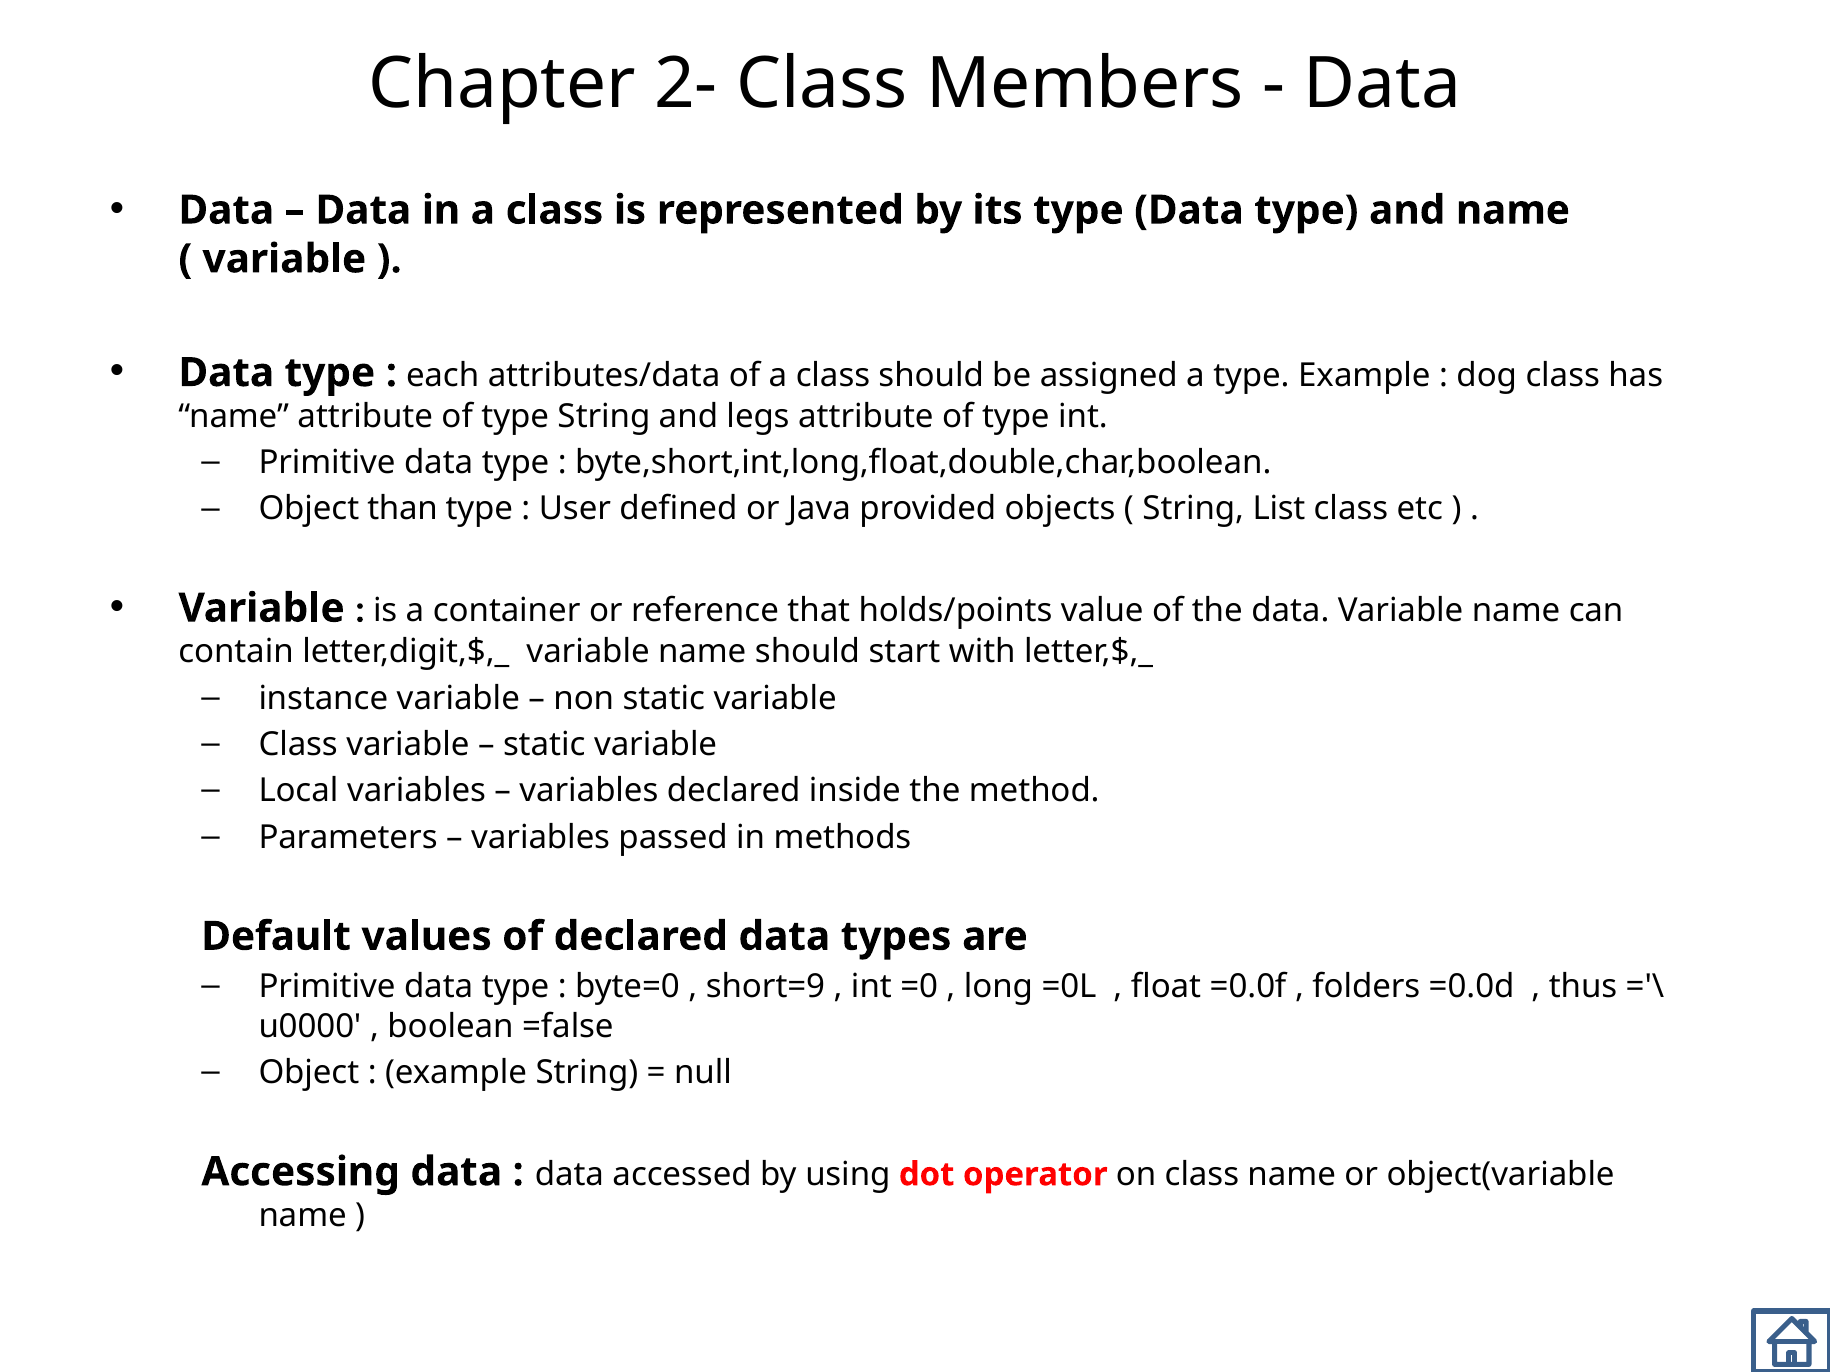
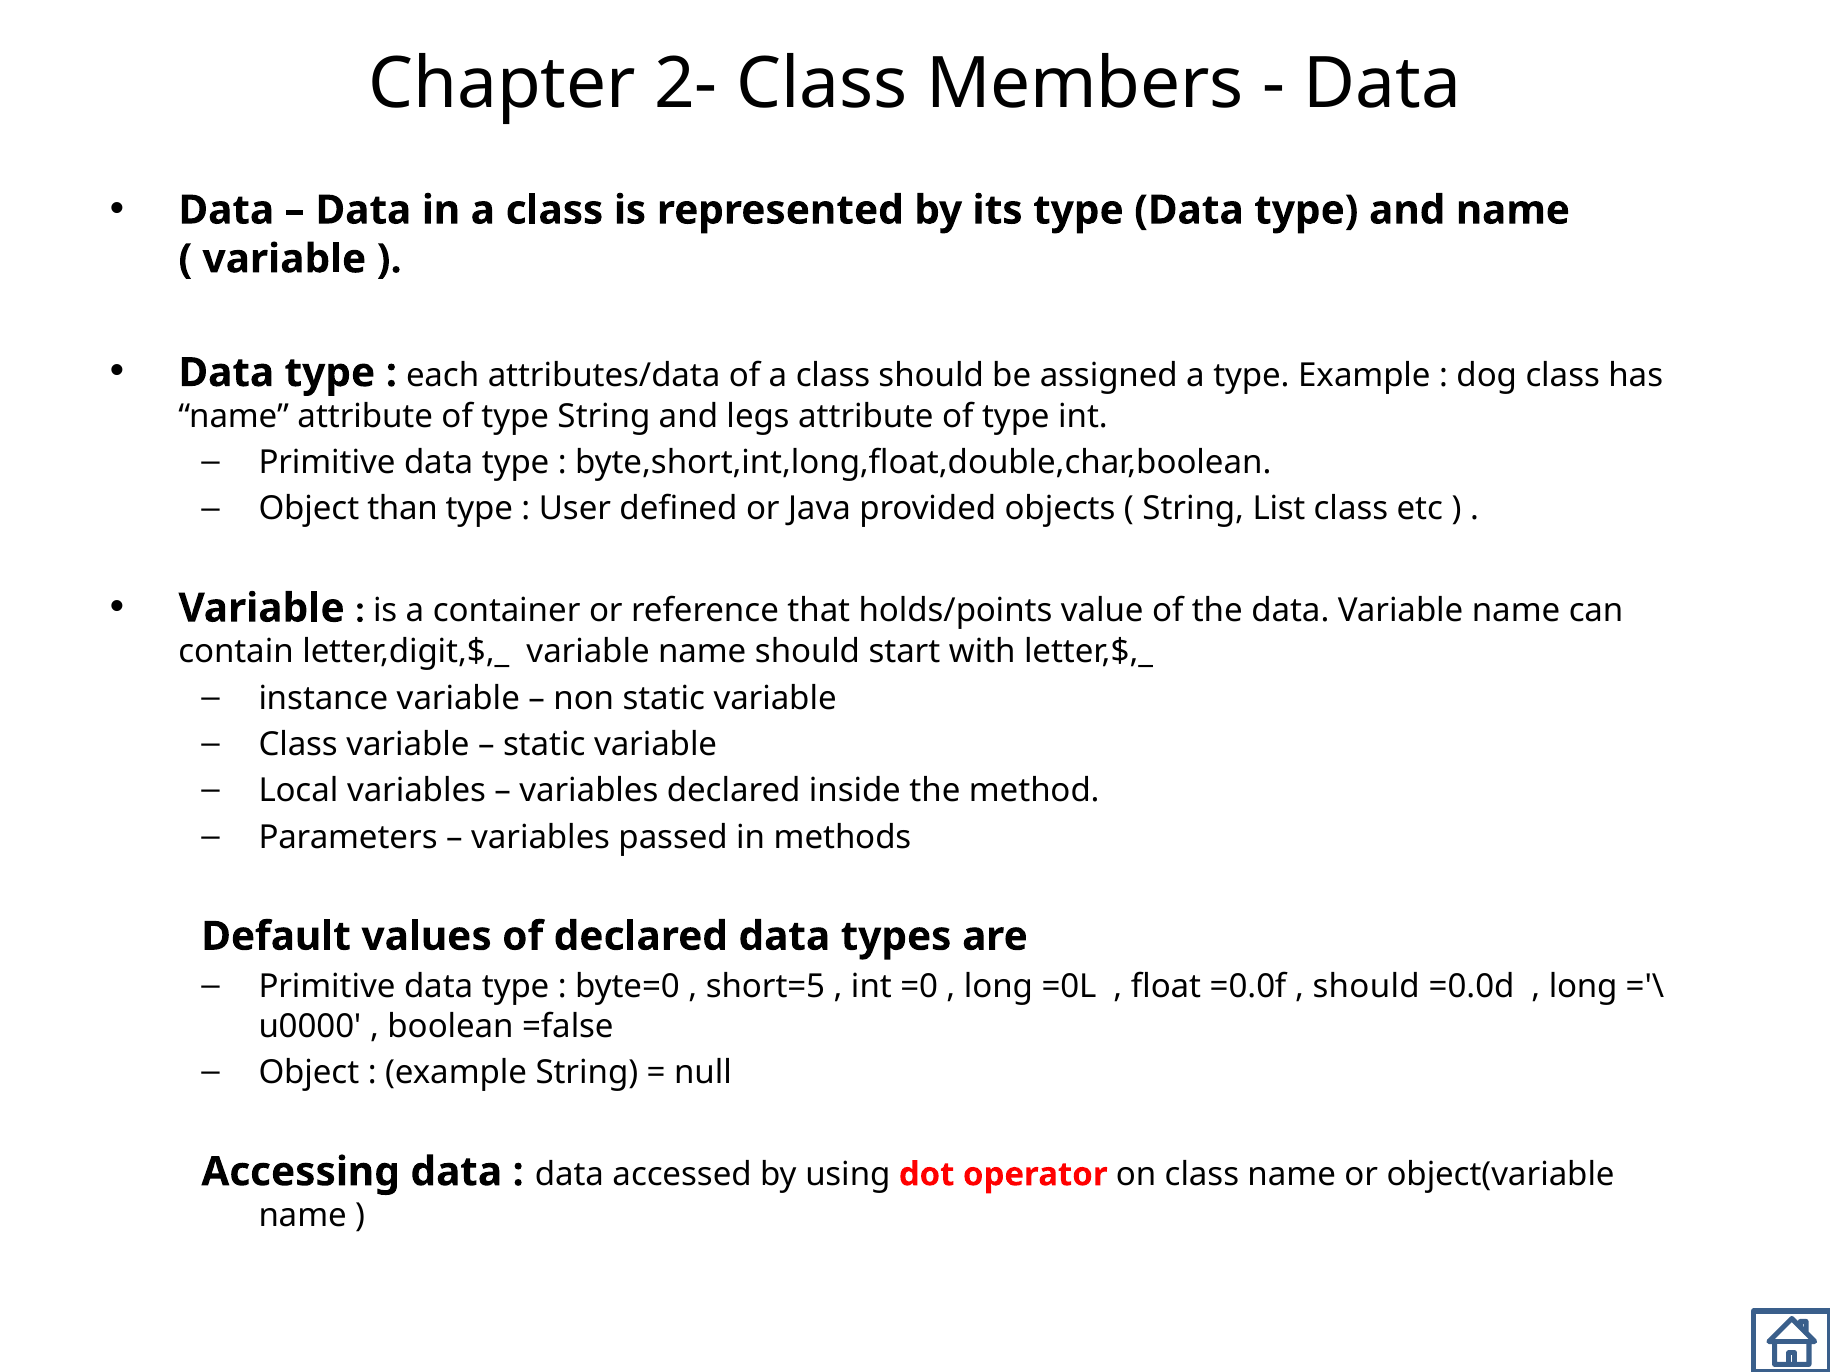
short=9: short=9 -> short=5 (765, 987)
folders: folders -> should (1366, 987)
thus: thus -> long (1583, 987)
